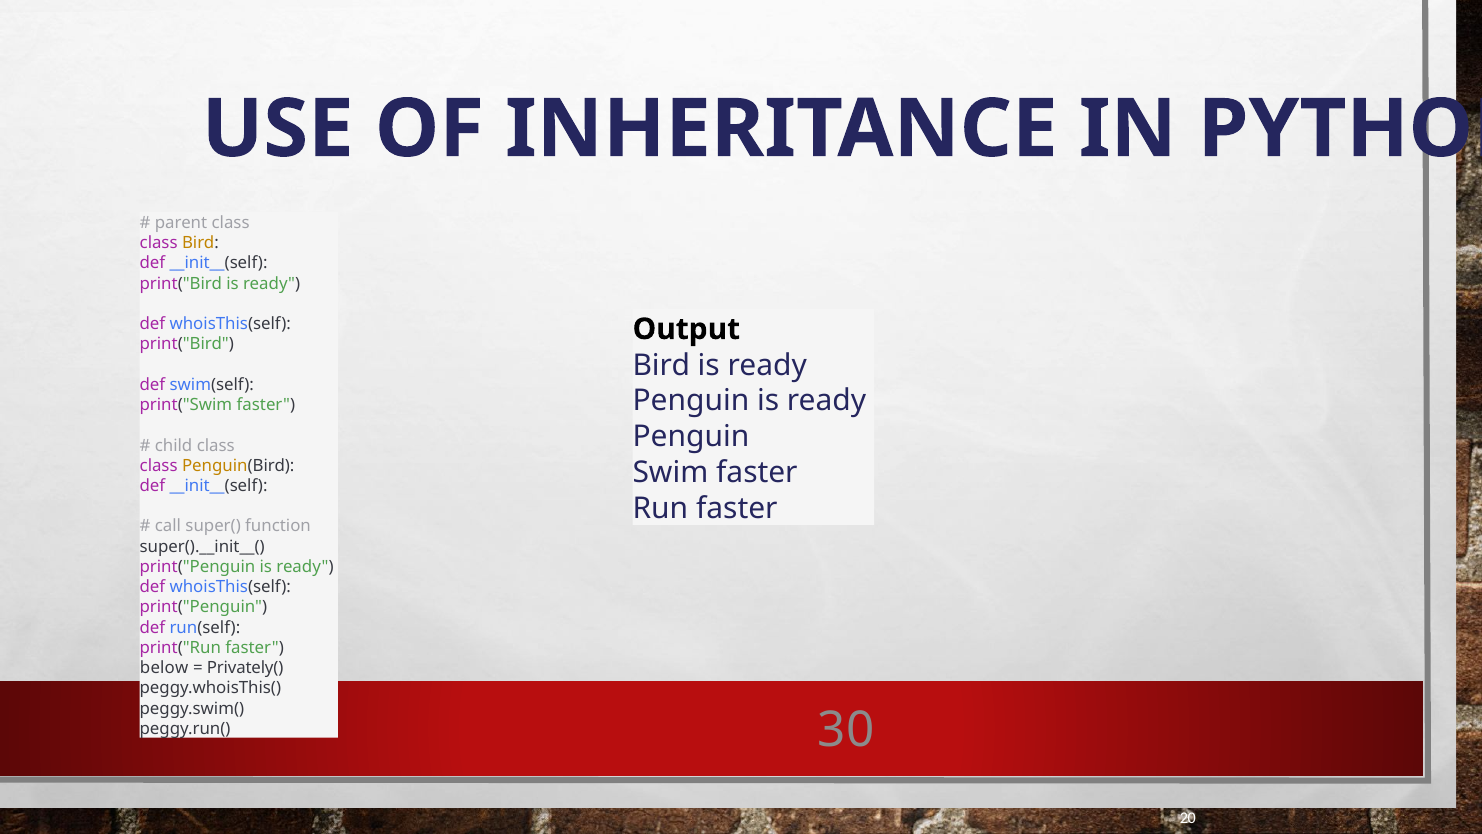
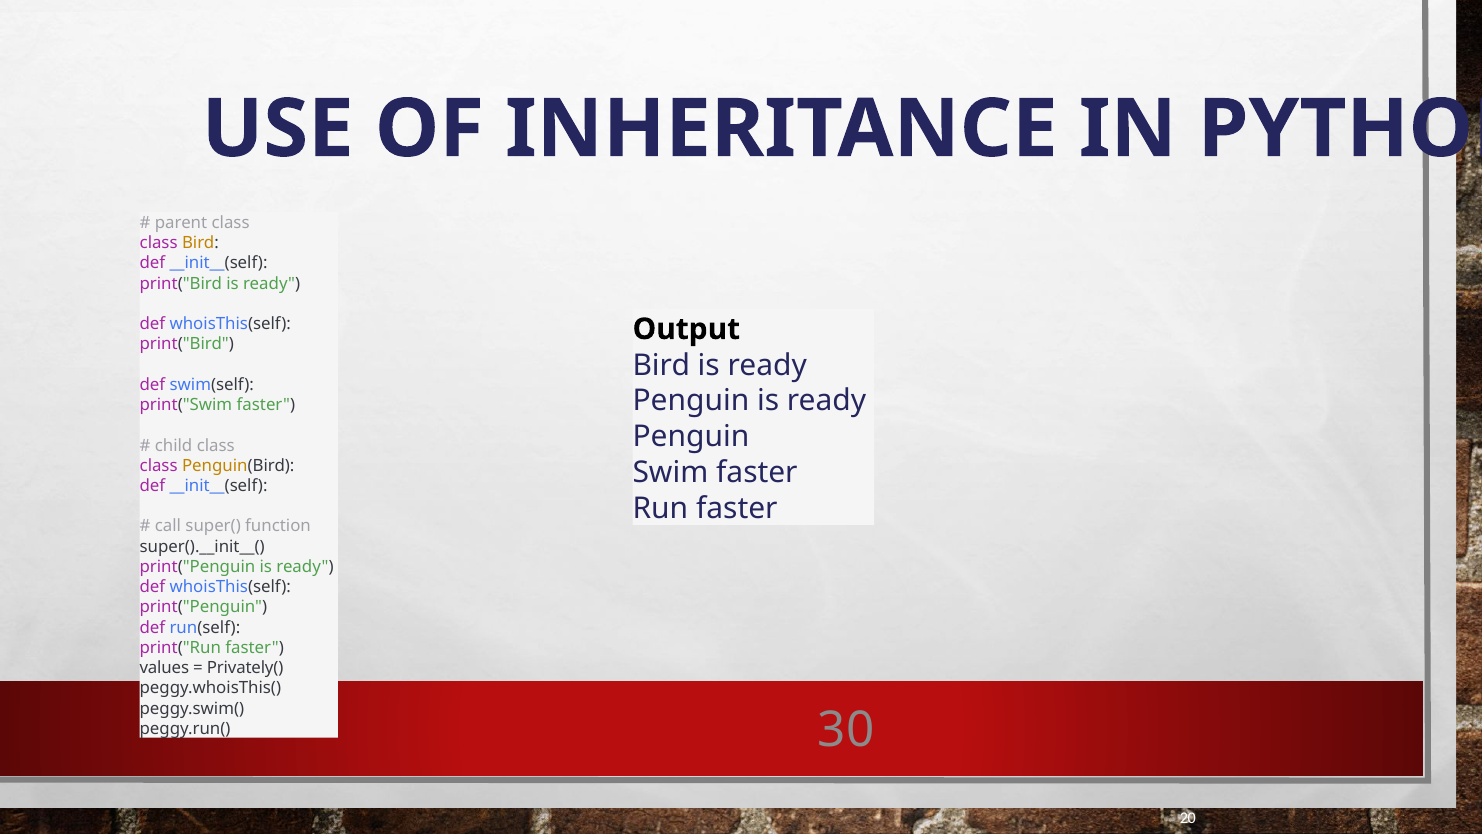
below: below -> values (164, 668)
